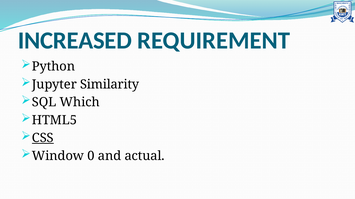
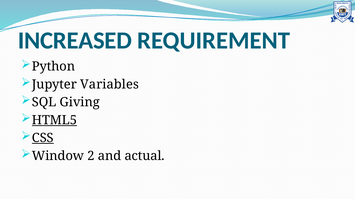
Similarity: Similarity -> Variables (109, 85)
Which: Which -> Giving (80, 103)
HTML5 underline: none -> present (54, 120)
0: 0 -> 2 (91, 156)
